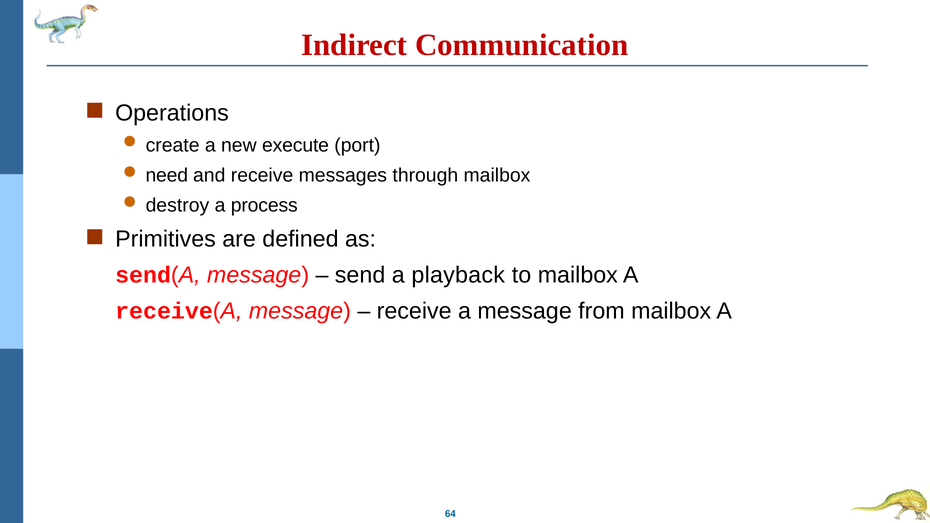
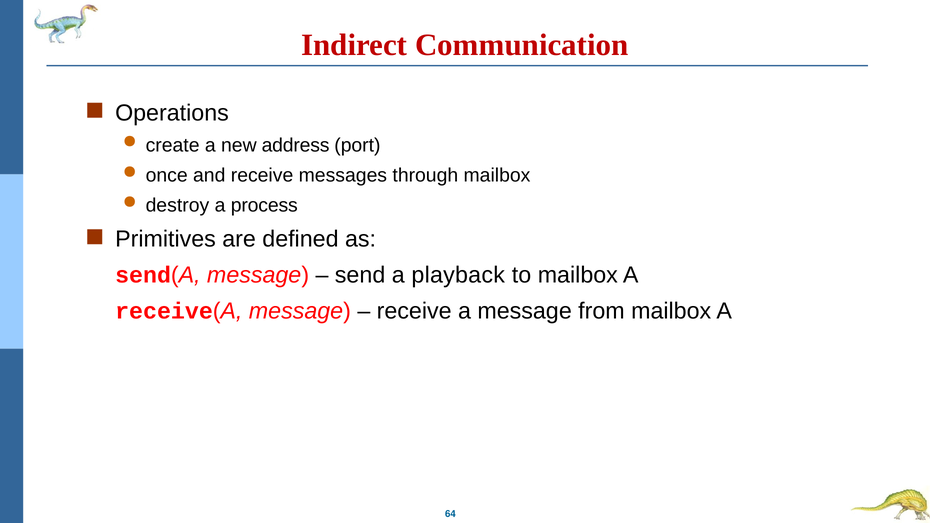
execute: execute -> address (296, 145)
need: need -> once (167, 175)
